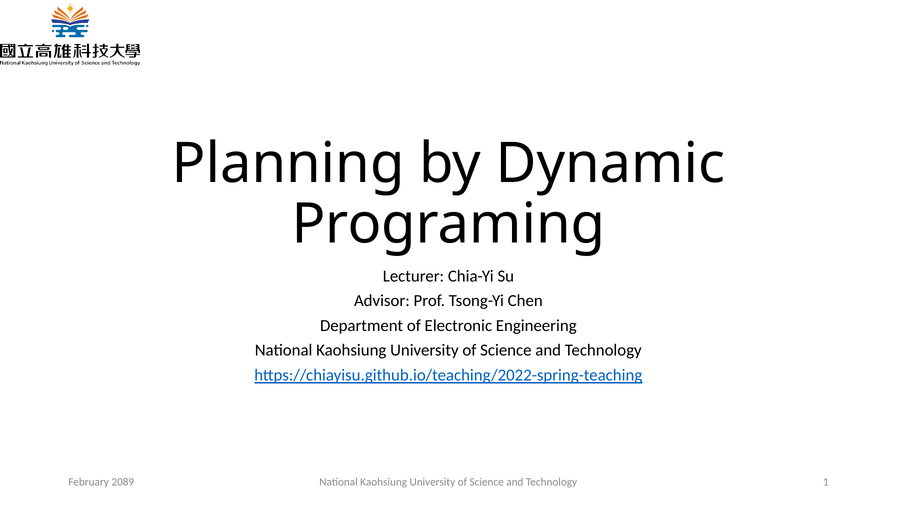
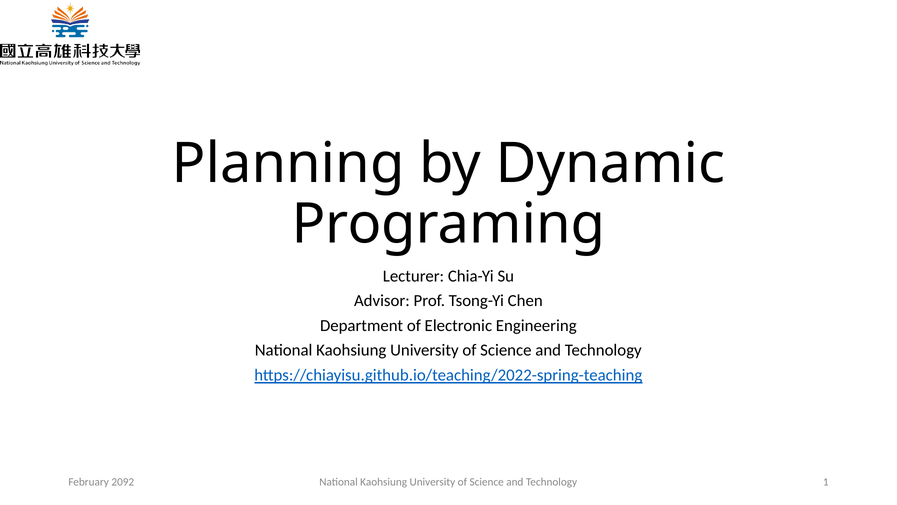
2089: 2089 -> 2092 (123, 482)
